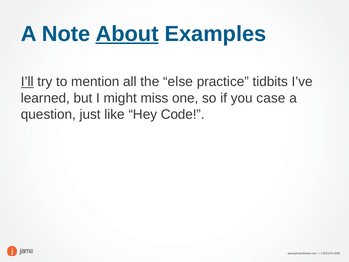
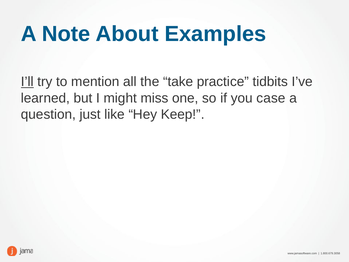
About underline: present -> none (127, 34)
else: else -> take (178, 82)
Code: Code -> Keep (183, 114)
